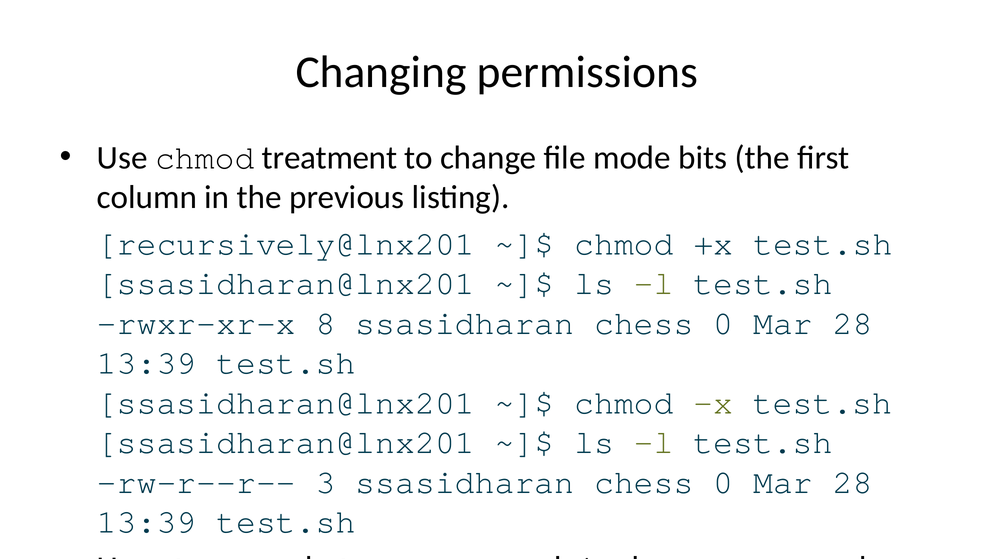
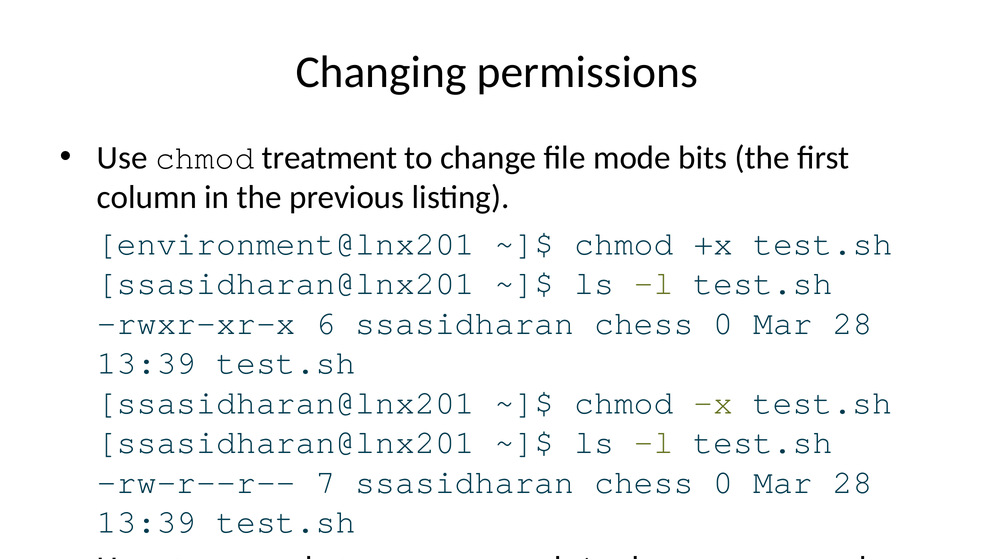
recursively@lnx201: recursively@lnx201 -> environment@lnx201 (286, 244)
8: 8 -> 6 (326, 323)
3: 3 -> 7 (326, 482)
